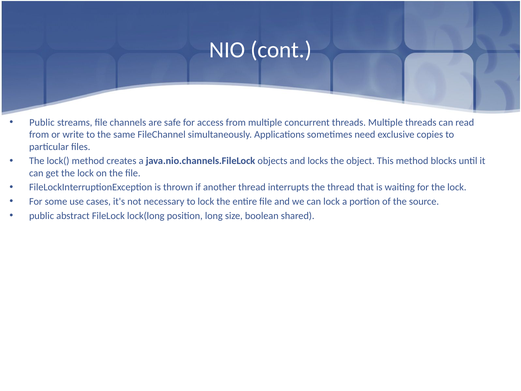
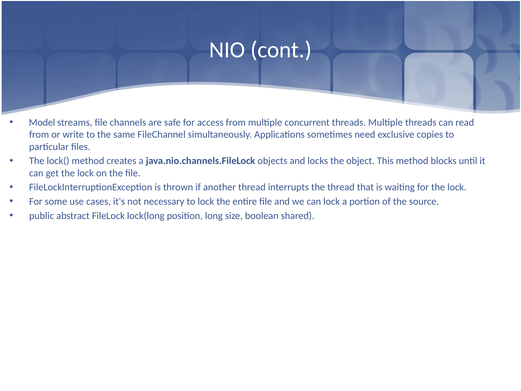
Public: Public -> Model (42, 122)
